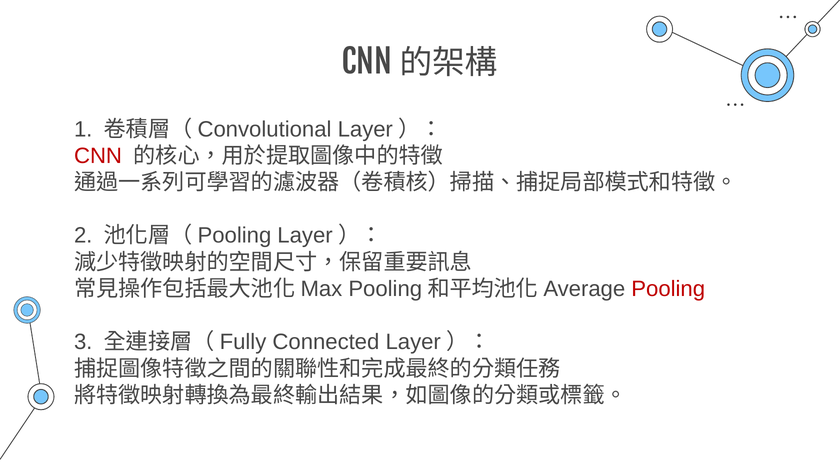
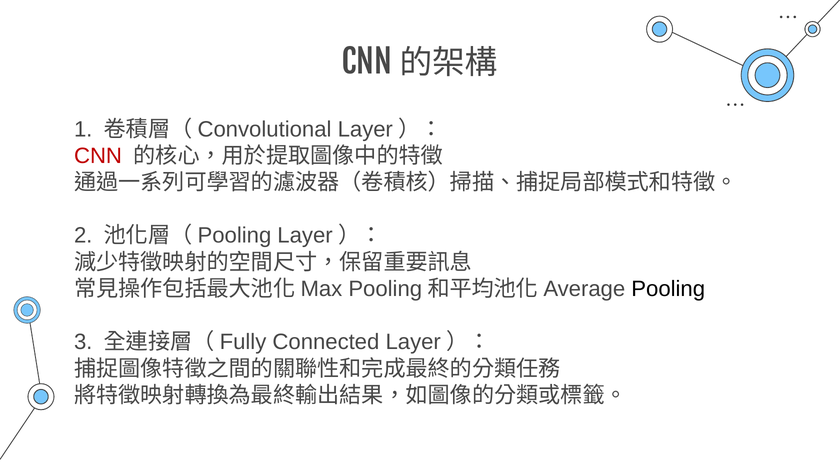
Pooling colour: red -> black (668, 289)
